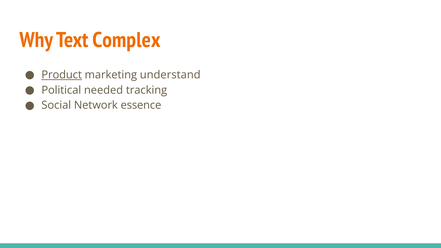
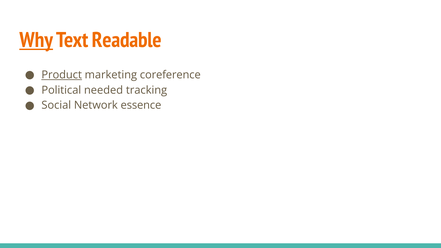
Why underline: none -> present (36, 40)
Complex: Complex -> Readable (127, 40)
understand: understand -> coreference (170, 75)
